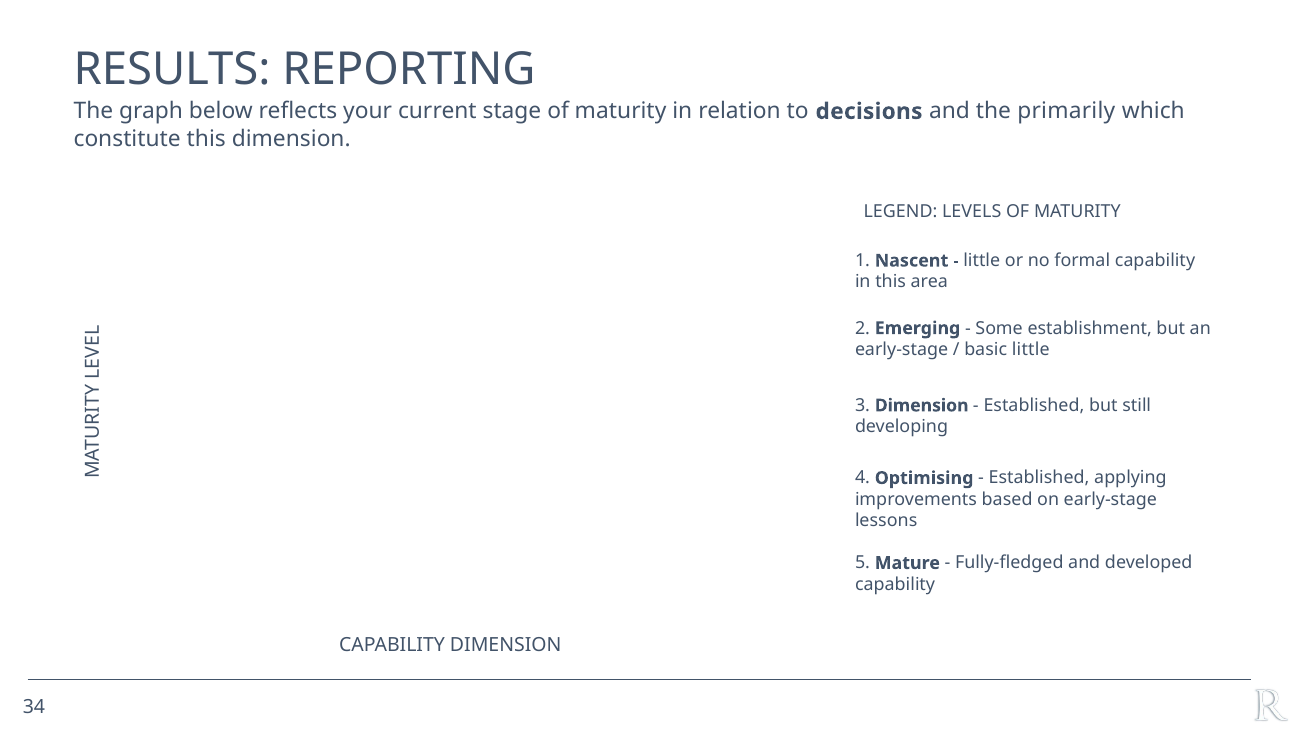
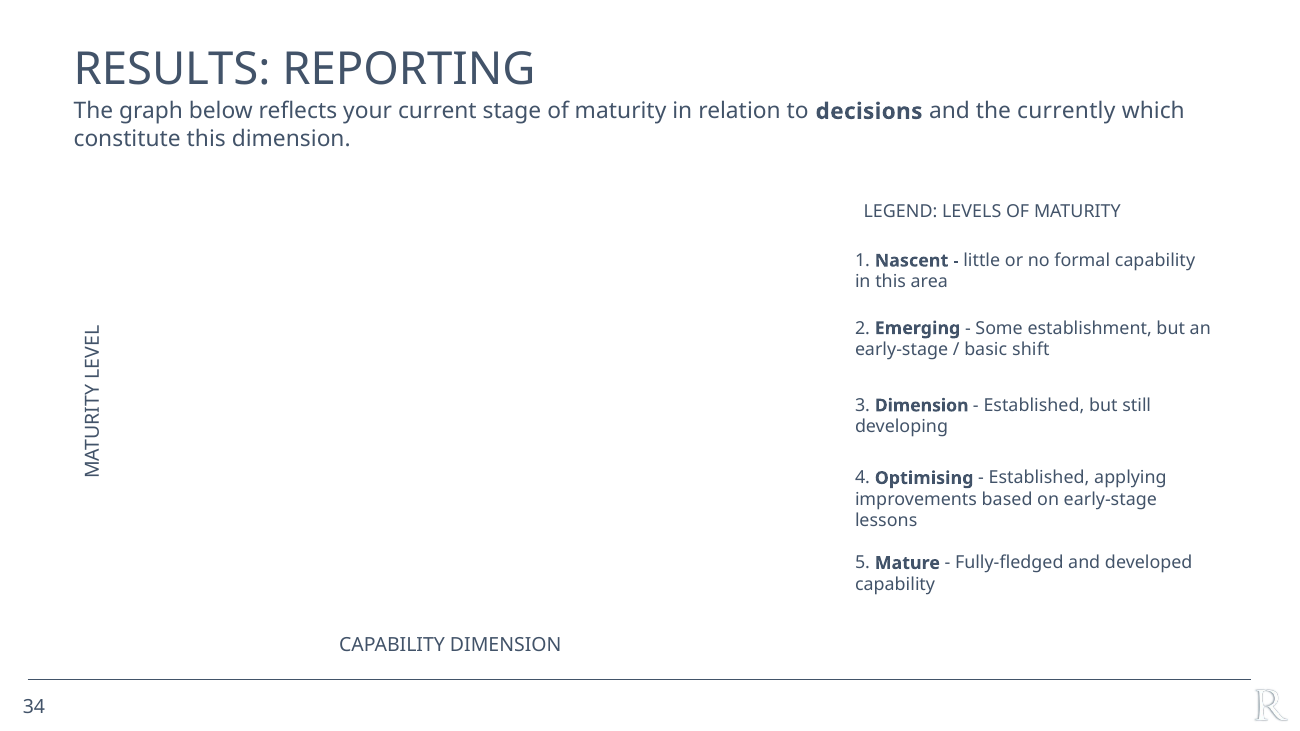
primarily: primarily -> currently (1066, 111)
basic little: little -> shift (1031, 350)
